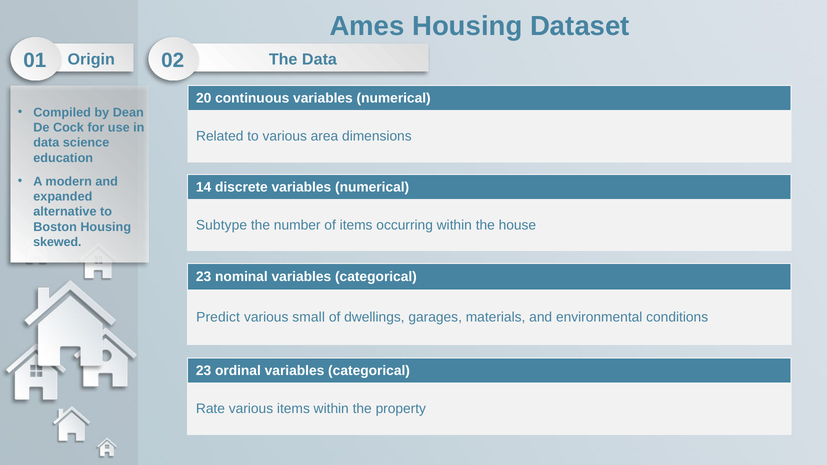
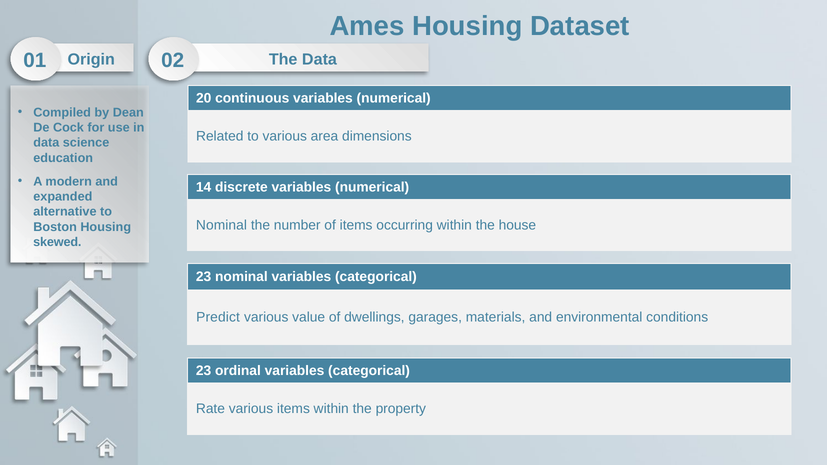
Subtype: Subtype -> Nominal (222, 225)
small: small -> value (309, 317)
